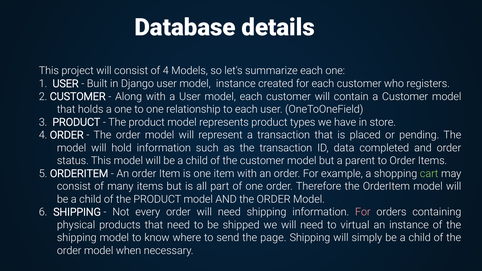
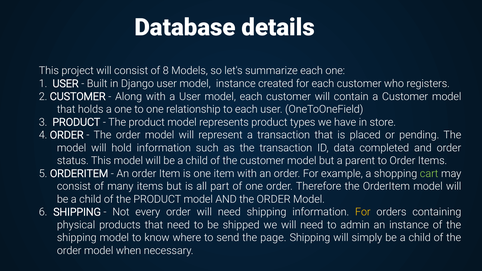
of 4: 4 -> 8 (166, 71)
For colour: pink -> yellow (363, 212)
virtual: virtual -> admin (355, 225)
